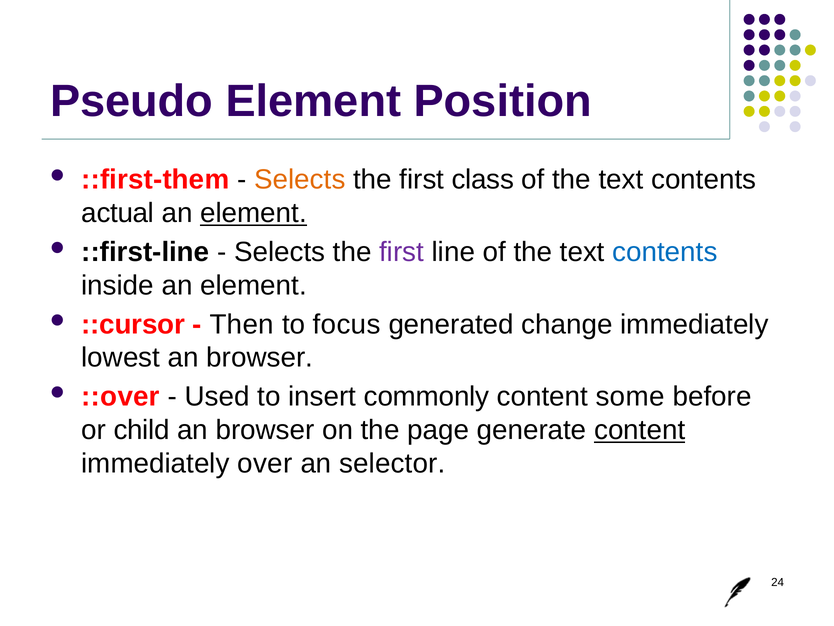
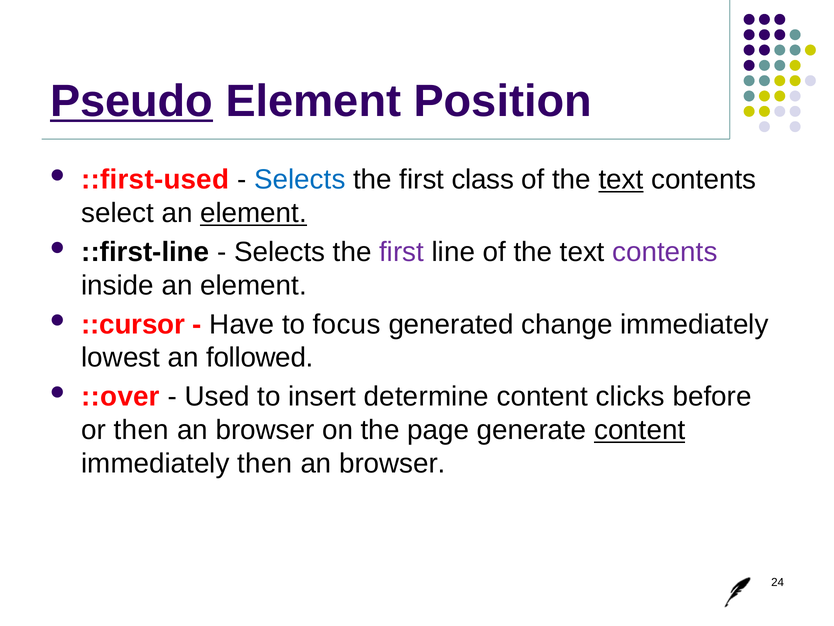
Pseudo underline: none -> present (132, 101)
::first-them: ::first-them -> ::first-used (155, 180)
Selects colour: orange -> blue (300, 180)
text underline: none -> present (621, 180)
actual: actual -> select (118, 213)
contents colour: blue -> purple (665, 252)
Then: Then -> Have (242, 324)
browser: browser -> followed (260, 358)
commonly: commonly -> determine (426, 396)
some: some -> clicks (630, 396)
or child: child -> then (141, 430)
immediately over: over -> then (265, 463)
selector: selector -> browser (392, 463)
